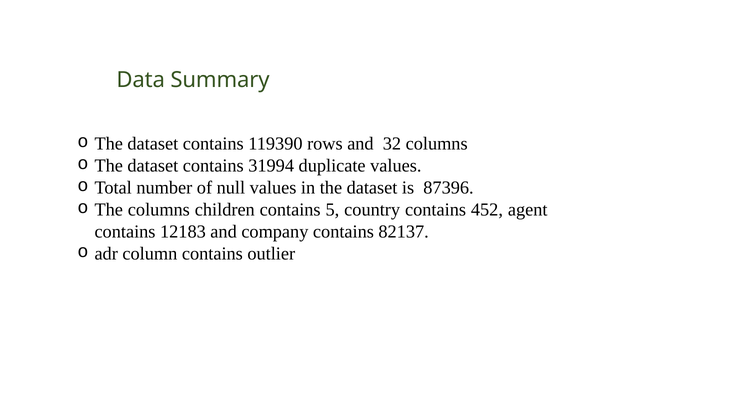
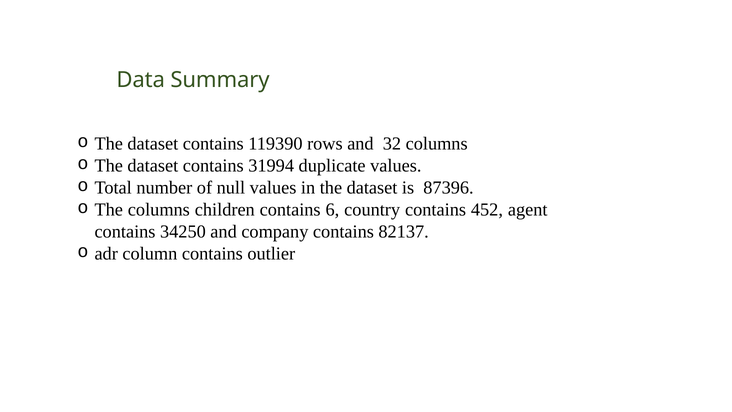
5: 5 -> 6 (332, 210)
12183: 12183 -> 34250 (183, 231)
